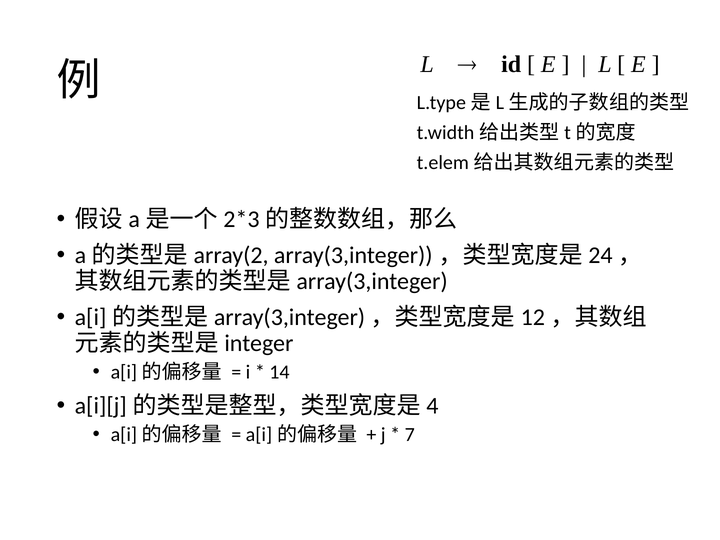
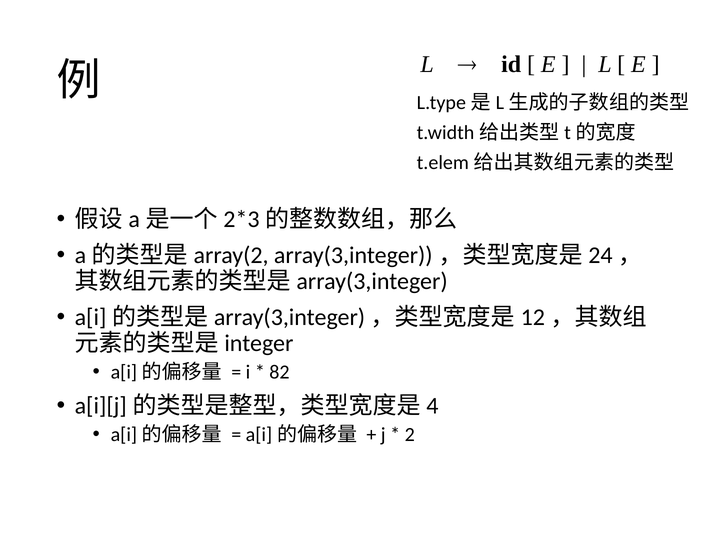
14: 14 -> 82 (279, 372)
7: 7 -> 2 (410, 434)
